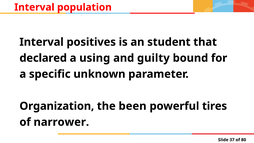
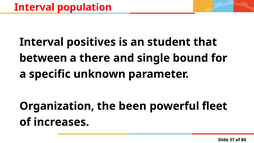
declared: declared -> between (43, 58)
using: using -> there (95, 58)
guilty: guilty -> single (153, 58)
tires: tires -> fleet (215, 106)
narrower: narrower -> increases (61, 122)
